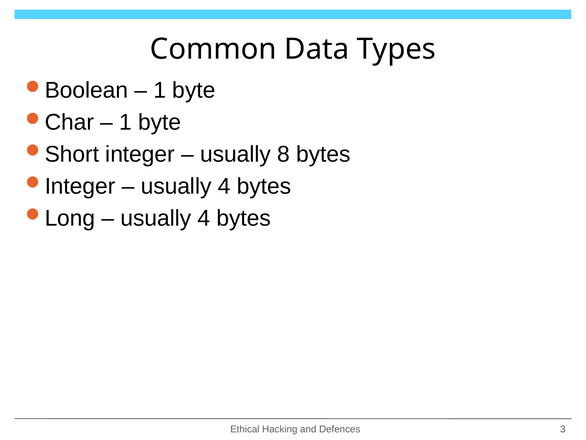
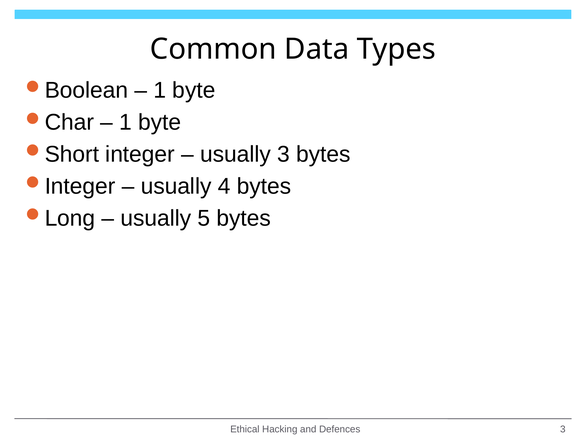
usually 8: 8 -> 3 (283, 154)
4: 4 -> 5 (204, 218)
